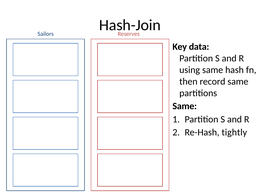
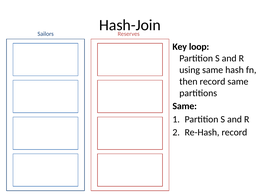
data: data -> loop (199, 47)
Re-Hash tightly: tightly -> record (234, 132)
